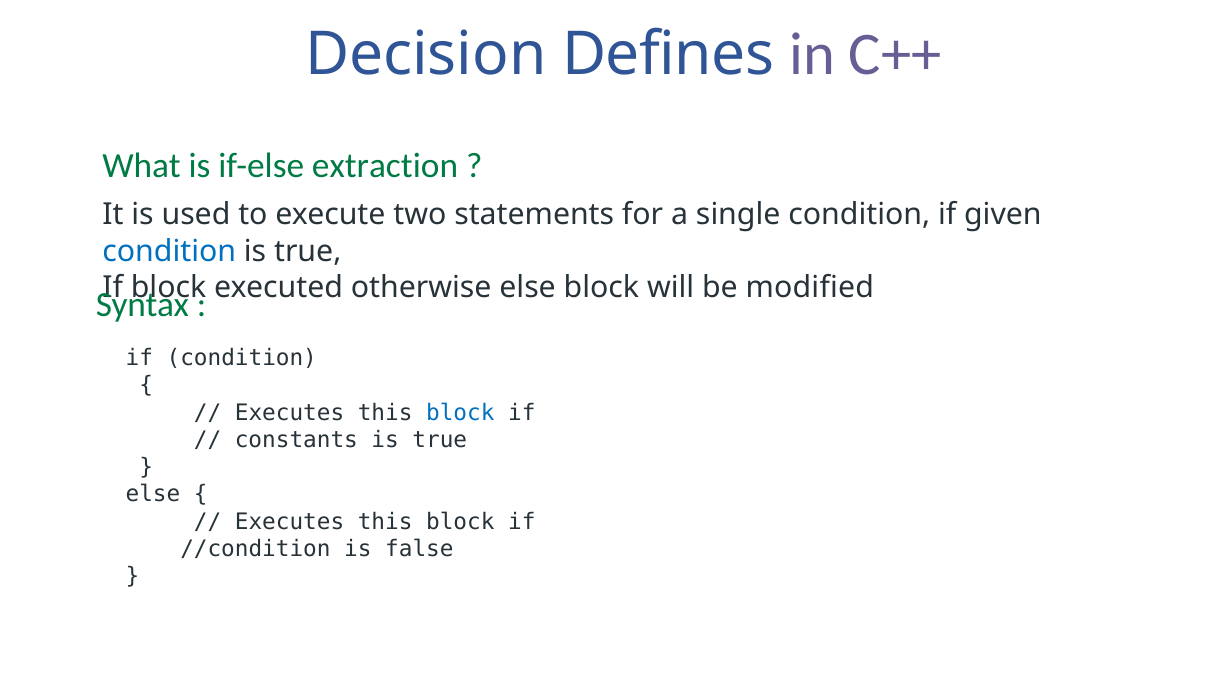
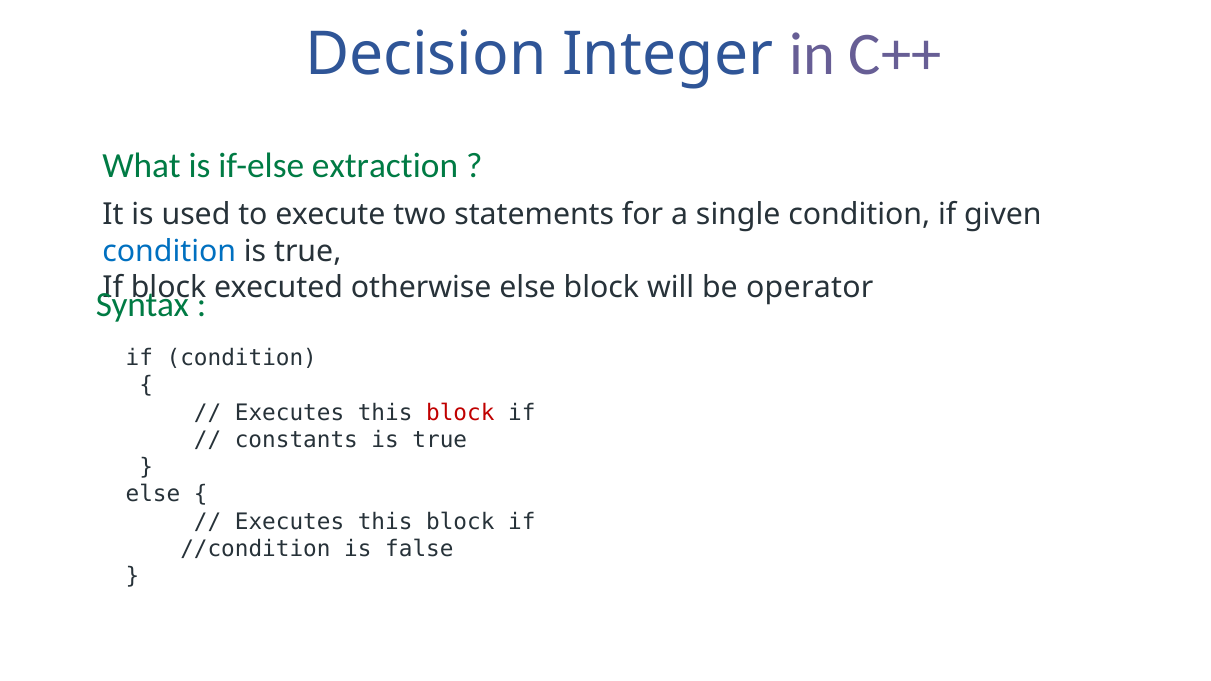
Defines: Defines -> Integer (668, 55)
modified: modified -> operator (810, 288)
block colour: blue -> red (460, 413)
